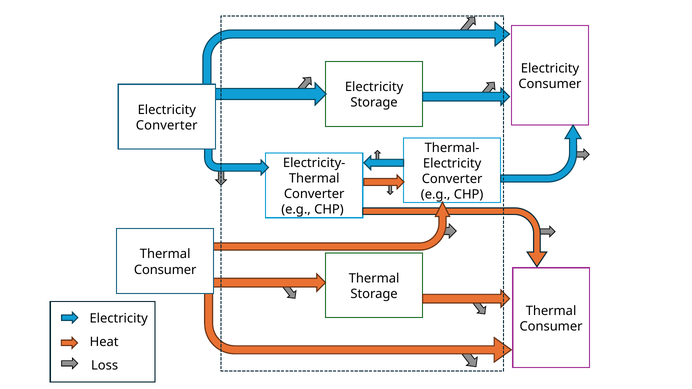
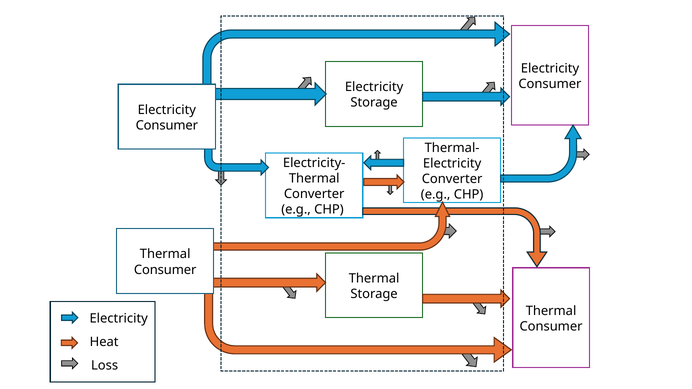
Converter: Converter -> Consumer (167, 125)
